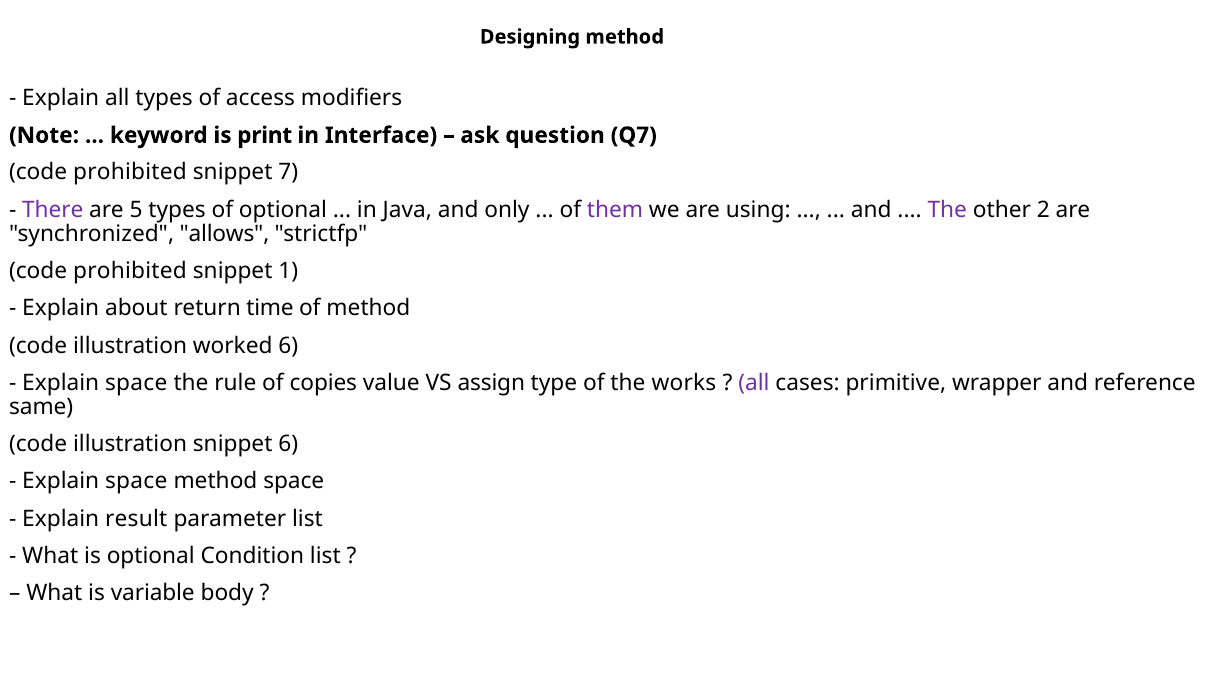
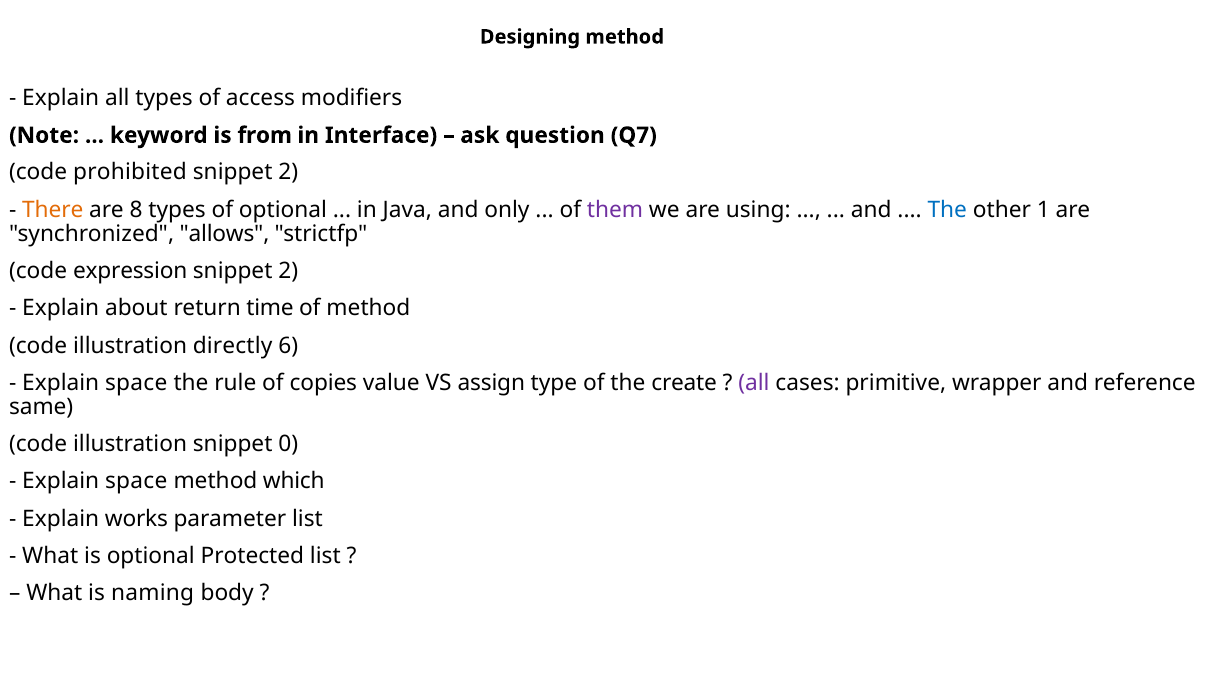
print: print -> from (265, 135)
7: 7 -> 2 (288, 172)
There colour: purple -> orange (53, 209)
5: 5 -> 8 (136, 209)
The colour: purple -> blue (947, 209)
2: 2 -> 1 (1043, 209)
prohibited: prohibited -> expression (130, 271)
1: 1 -> 2 (288, 271)
worked: worked -> directly (233, 345)
works: works -> create (684, 382)
snippet 6: 6 -> 0 (288, 444)
method space: space -> which (294, 481)
result: result -> works (136, 518)
Condition: Condition -> Protected (252, 555)
variable: variable -> naming (153, 593)
